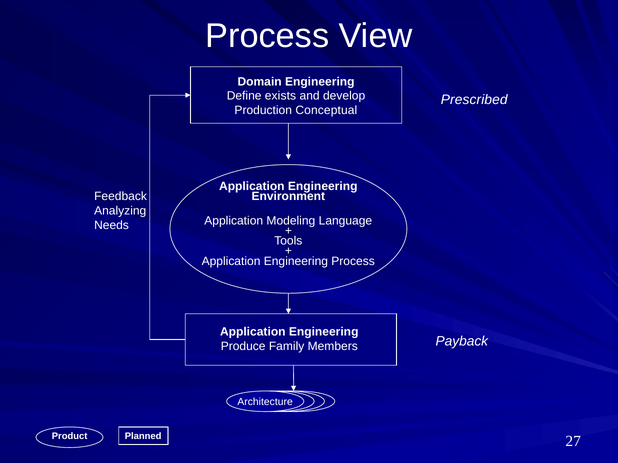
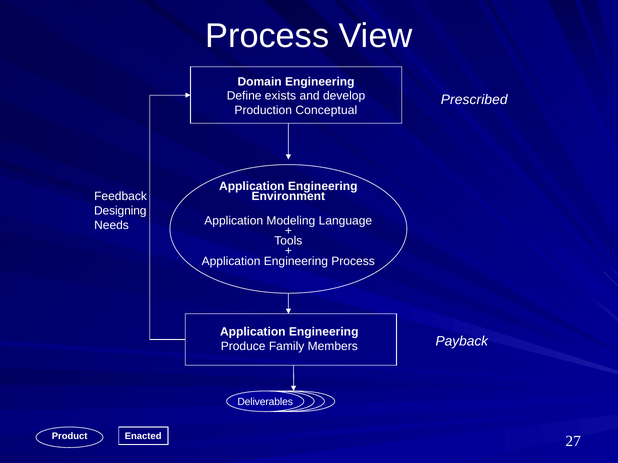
Analyzing: Analyzing -> Designing (120, 211)
Architecture: Architecture -> Deliverables (265, 402)
Planned: Planned -> Enacted (143, 437)
